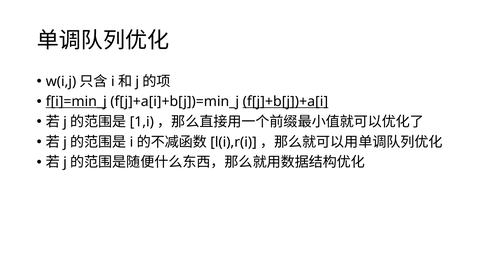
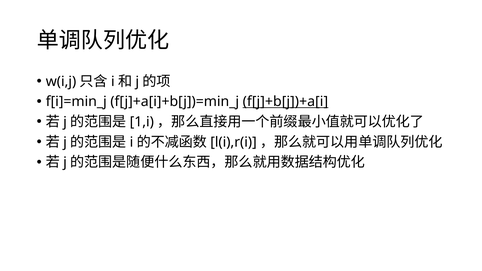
f[i]=min_j underline: present -> none (76, 102)
